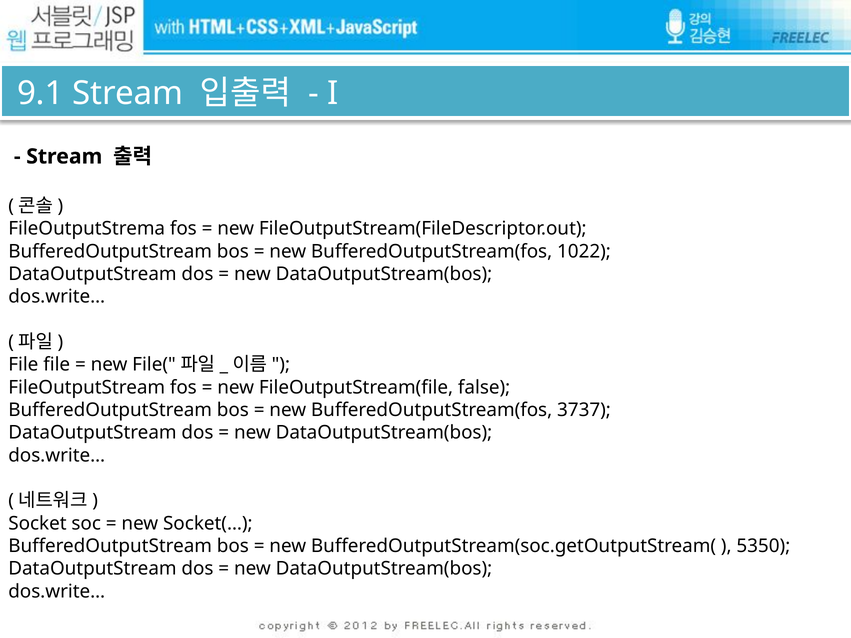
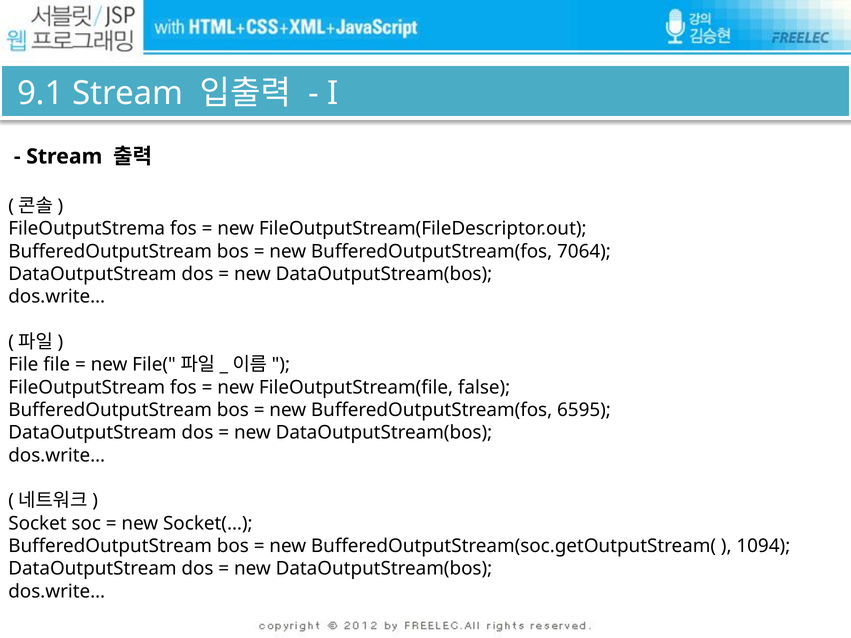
1022: 1022 -> 7064 (584, 251)
3737: 3737 -> 6595 (584, 410)
5350: 5350 -> 1094 (763, 546)
